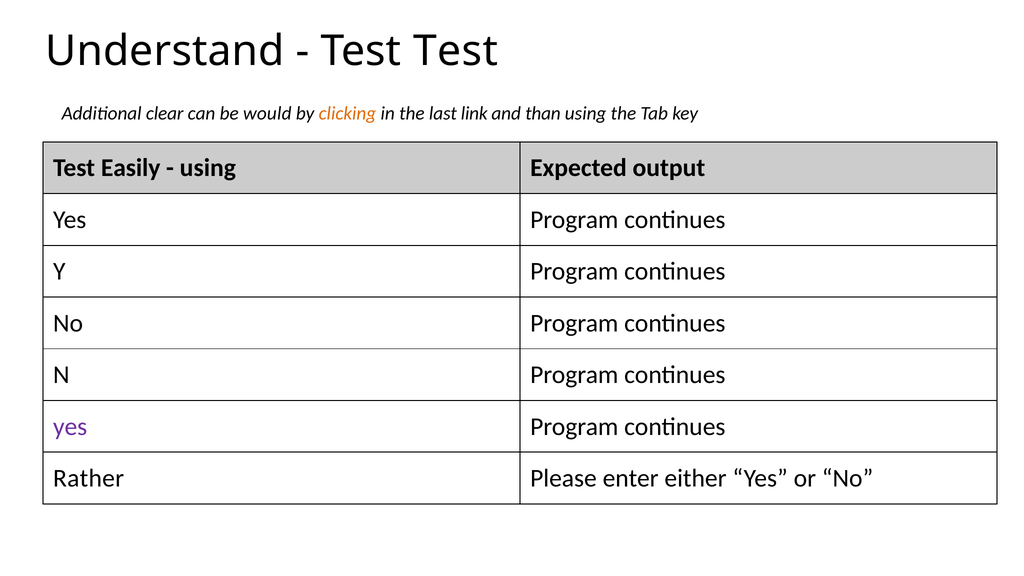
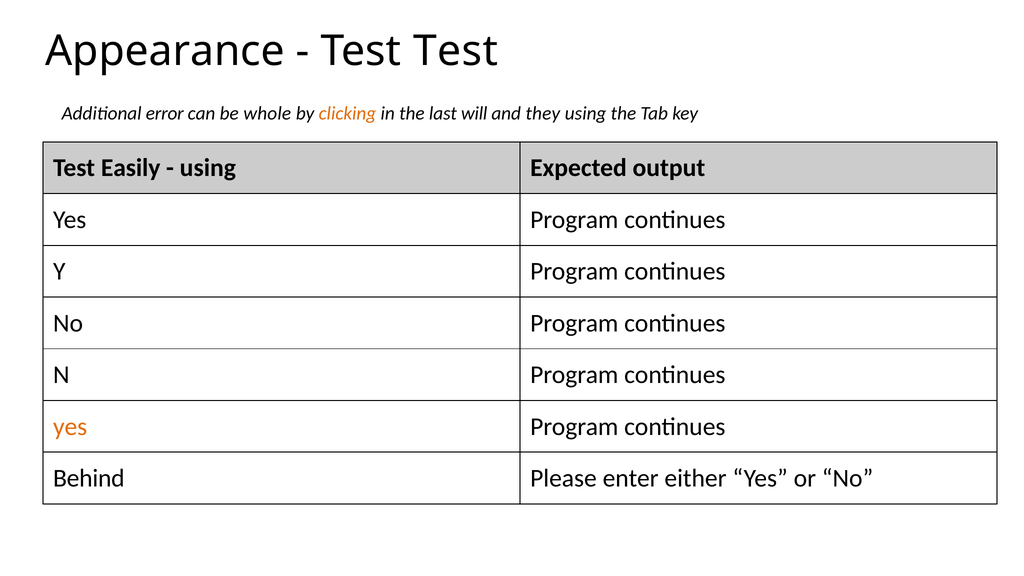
Understand: Understand -> Appearance (165, 51)
clear: clear -> error (165, 113)
would: would -> whole (267, 113)
link: link -> will (474, 113)
than: than -> they (543, 113)
yes colour: purple -> orange (70, 427)
Rather: Rather -> Behind (89, 478)
